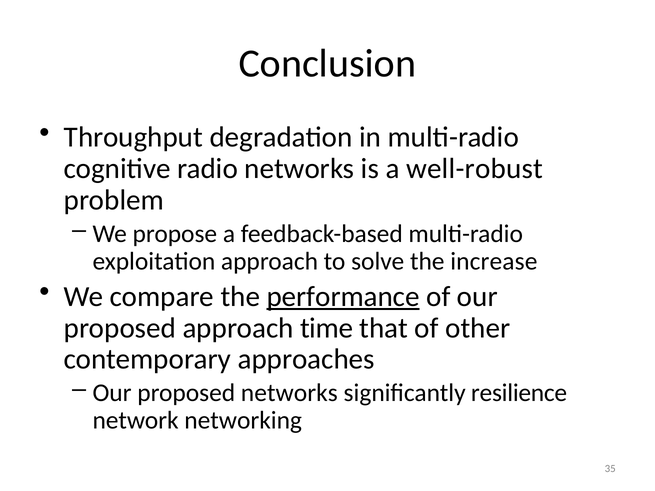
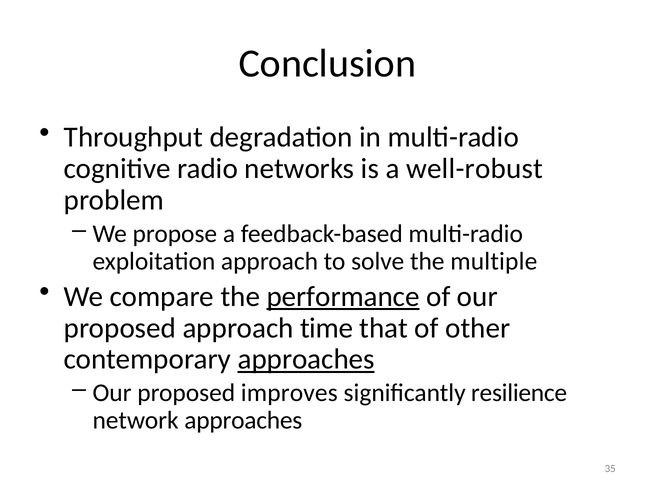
increase: increase -> multiple (494, 261)
approaches underline: none -> present (306, 360)
proposed networks: networks -> improves (289, 393)
network networking: networking -> approaches (243, 421)
